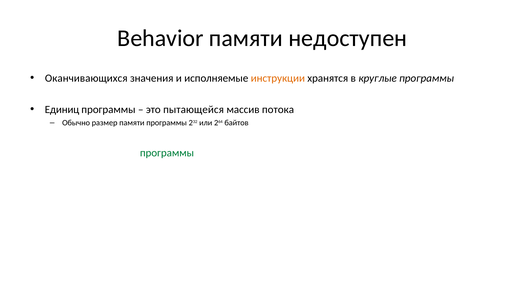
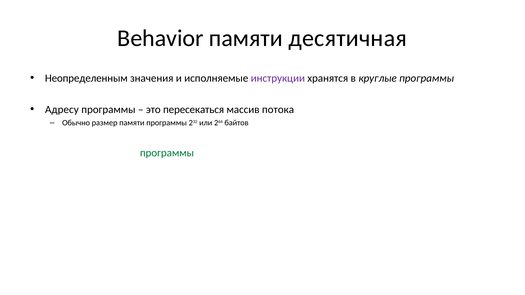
памяти недоступен: недоступен -> десятичная (348, 38)
Оканчивающихся: Оканчивающихся -> Неопределенным (86, 78)
инструкции colour: orange -> purple (278, 78)
Единиц: Единиц -> Адресу (62, 110)
пытающейся: пытающейся -> пересекаться (194, 110)
